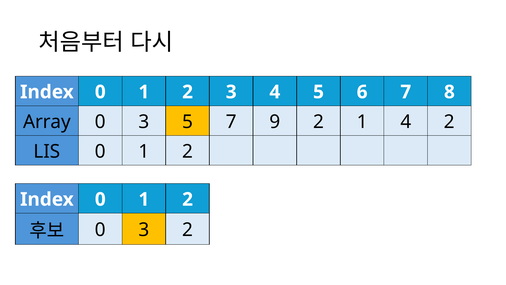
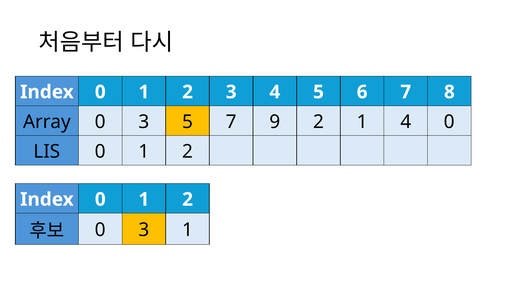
4 2: 2 -> 0 (449, 122)
3 2: 2 -> 1 (188, 230)
